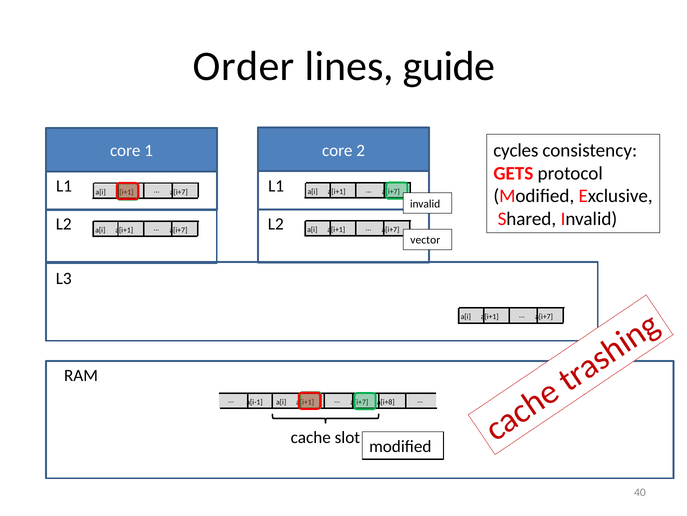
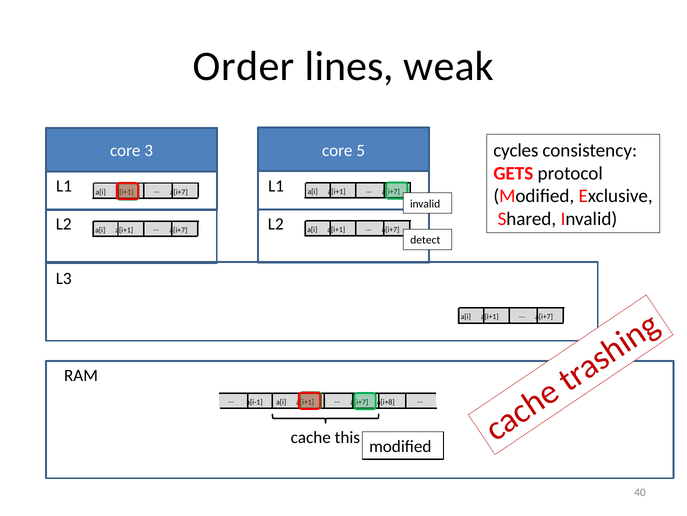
guide: guide -> weak (449, 67)
2: 2 -> 5 (361, 150)
1: 1 -> 3 (149, 151)
vector: vector -> detect (425, 240)
slot: slot -> this (347, 437)
